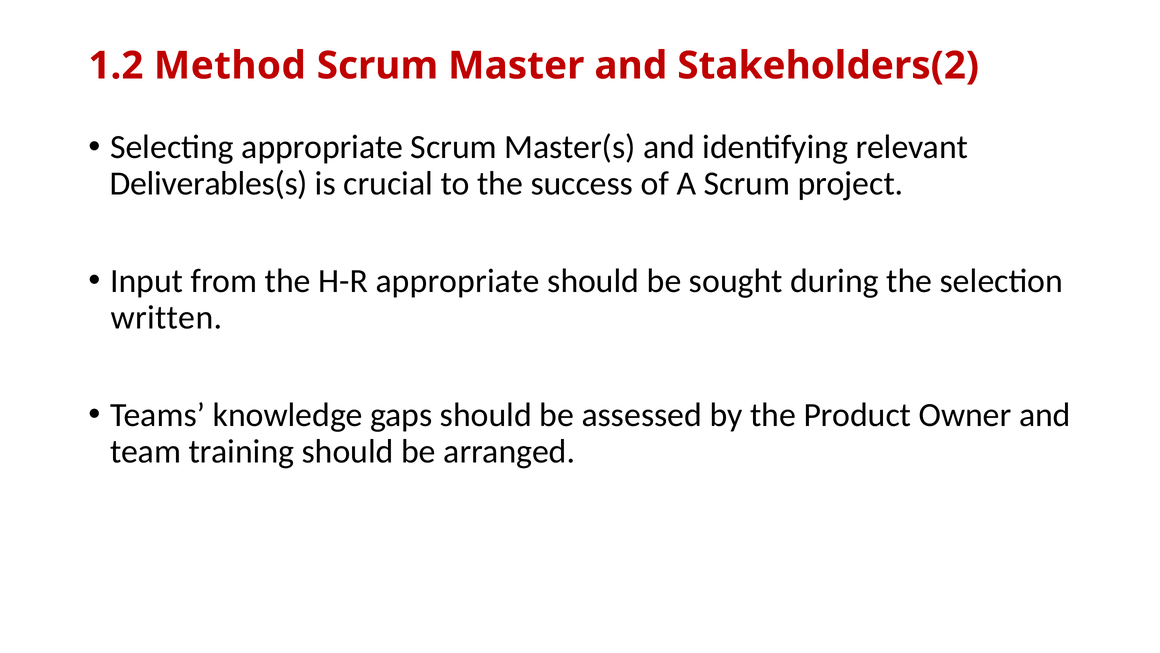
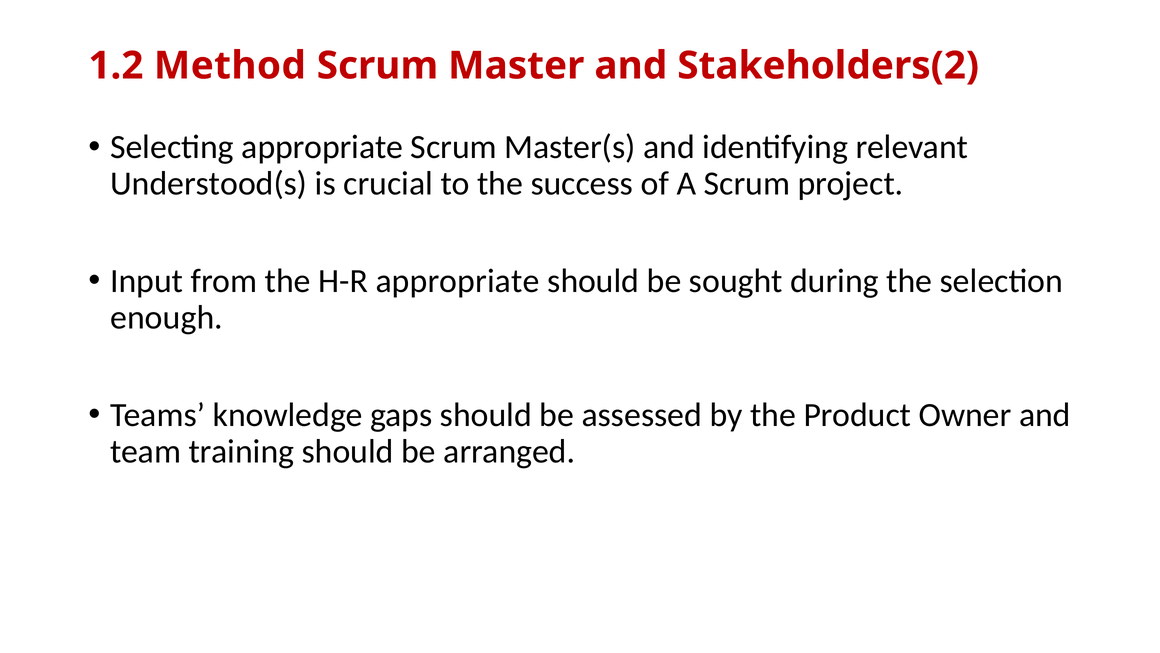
Deliverables(s: Deliverables(s -> Understood(s (209, 184)
written: written -> enough (167, 317)
